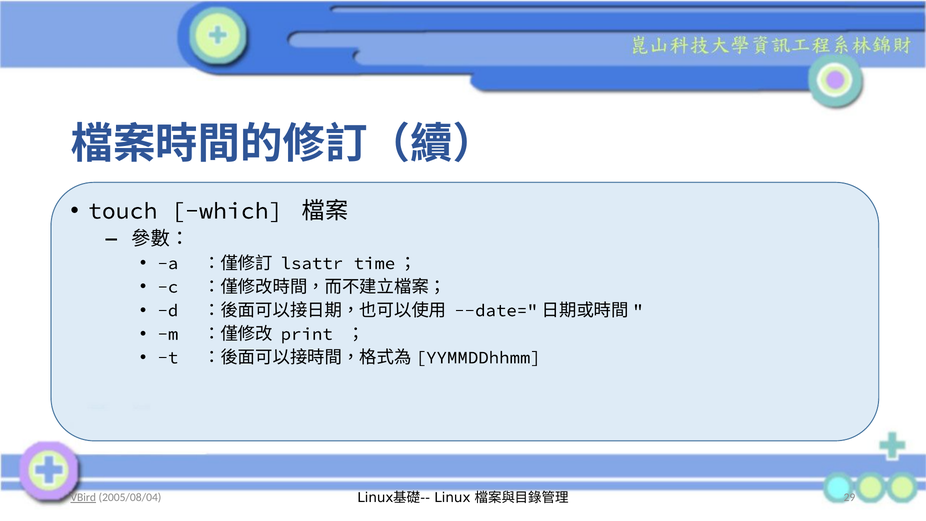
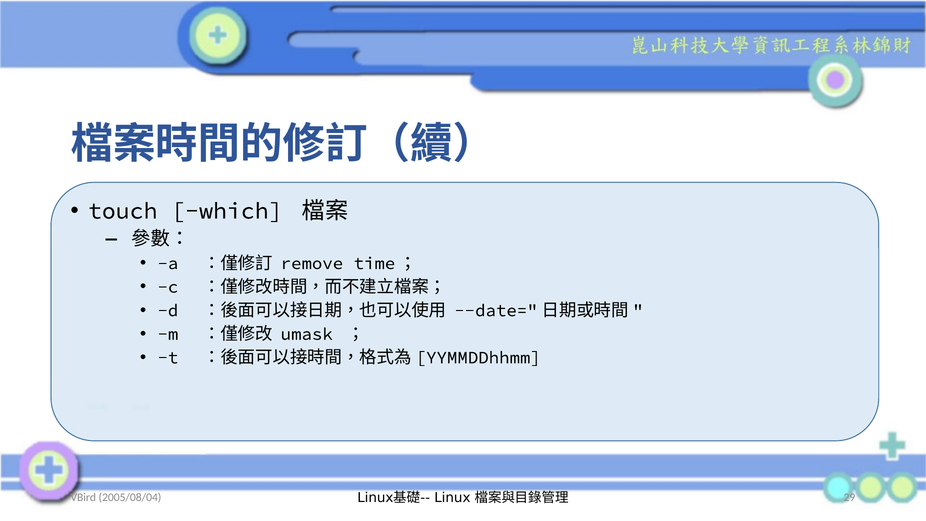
lsattr: lsattr -> remove (312, 263)
print: print -> umask (307, 334)
VBird underline: present -> none (83, 497)
